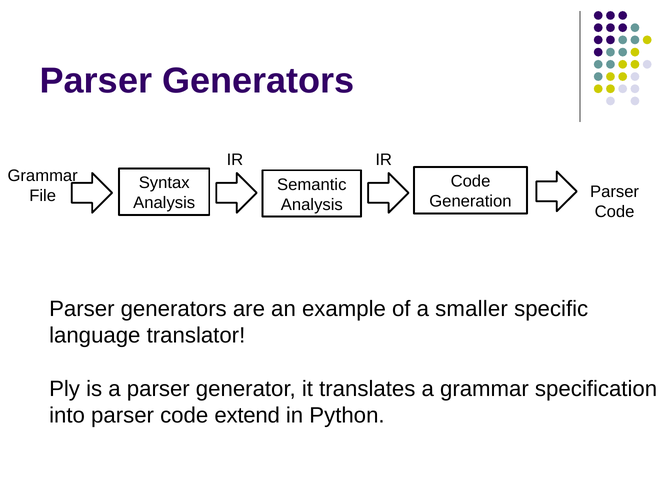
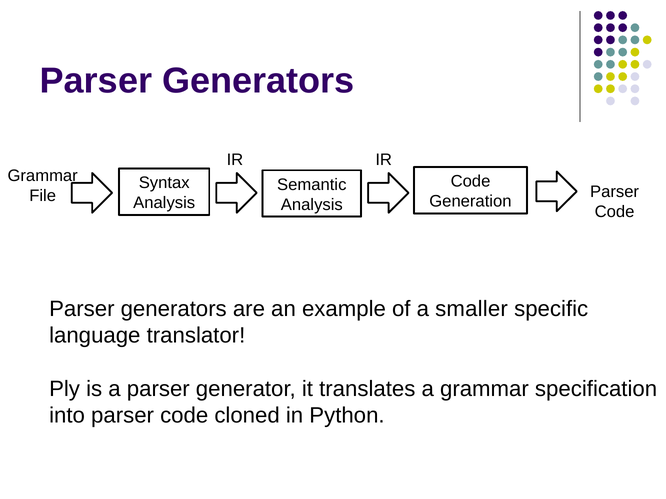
extend: extend -> cloned (247, 416)
